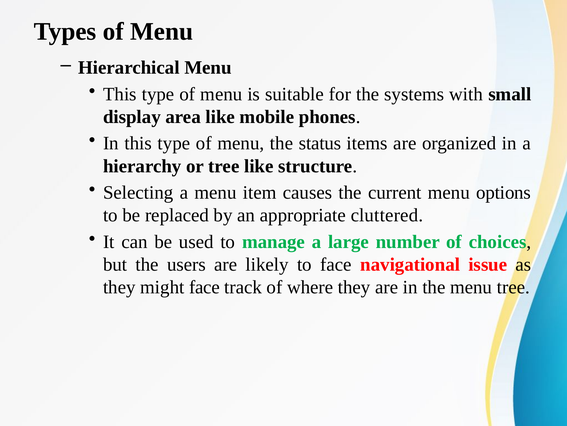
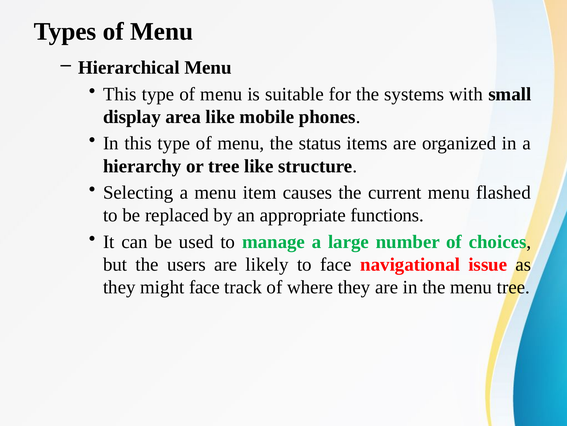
options: options -> flashed (504, 192)
cluttered: cluttered -> functions (387, 215)
